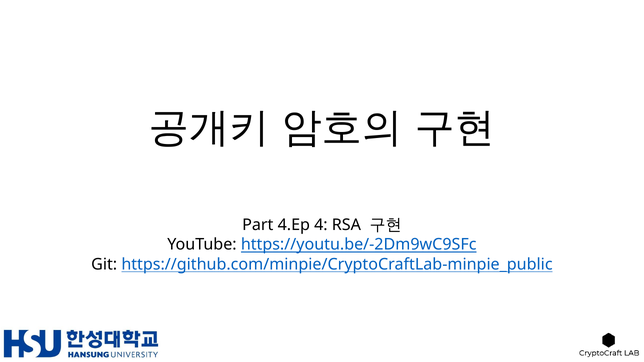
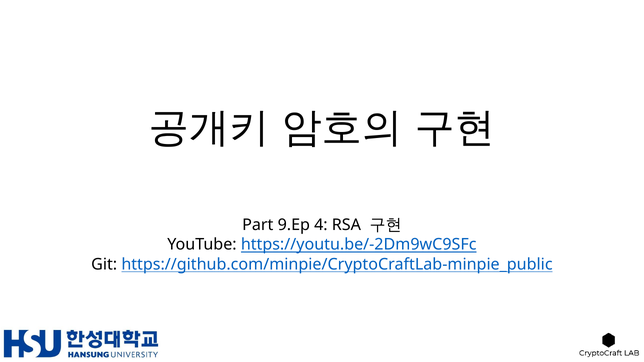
4.Ep: 4.Ep -> 9.Ep (294, 225)
